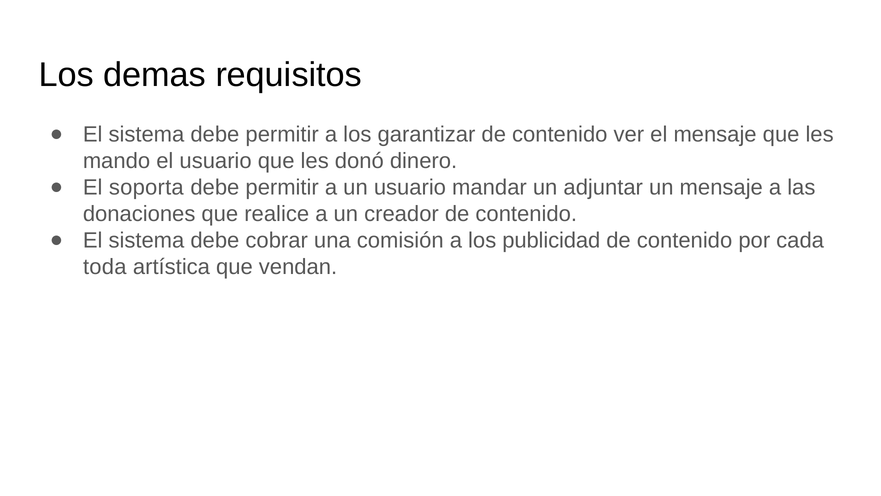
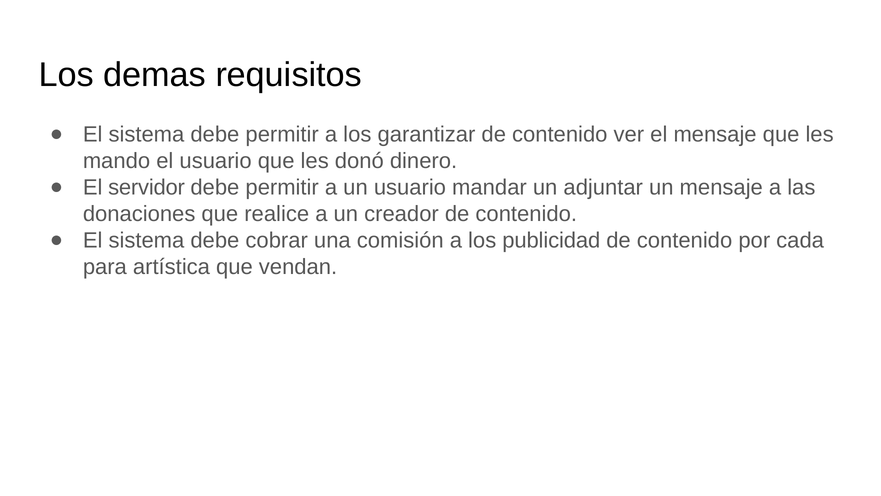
soporta: soporta -> servidor (147, 187)
toda: toda -> para (105, 267)
